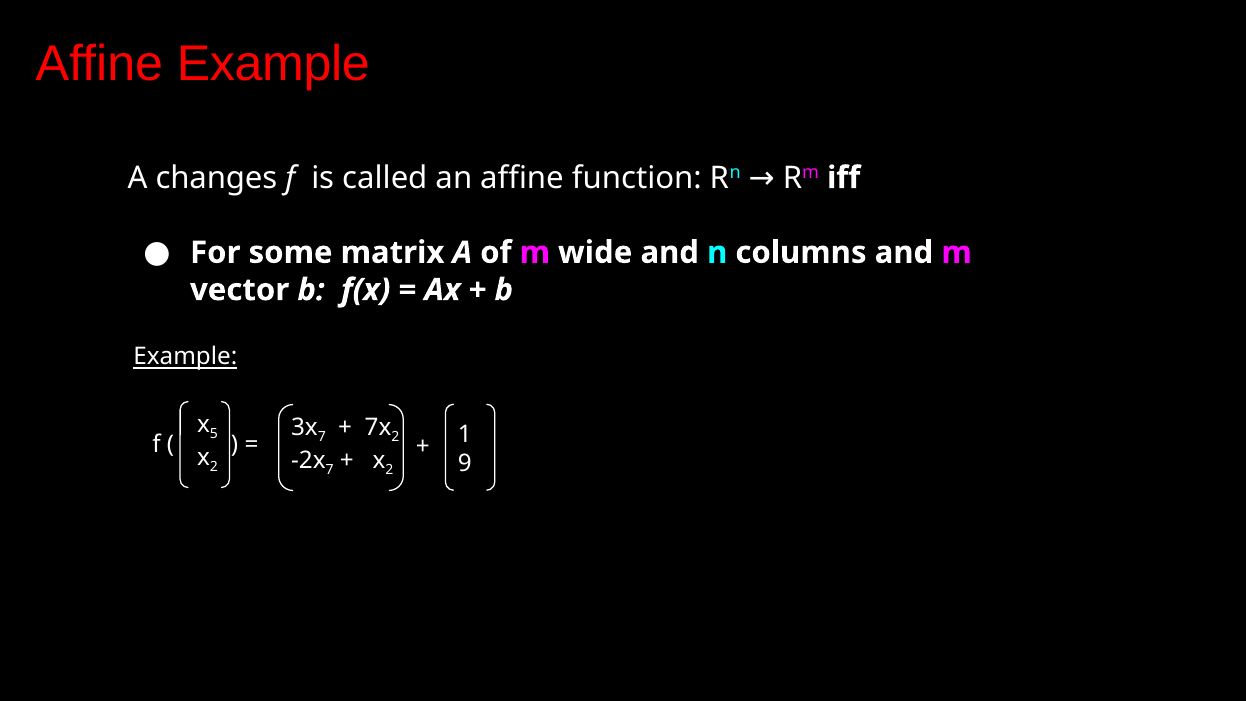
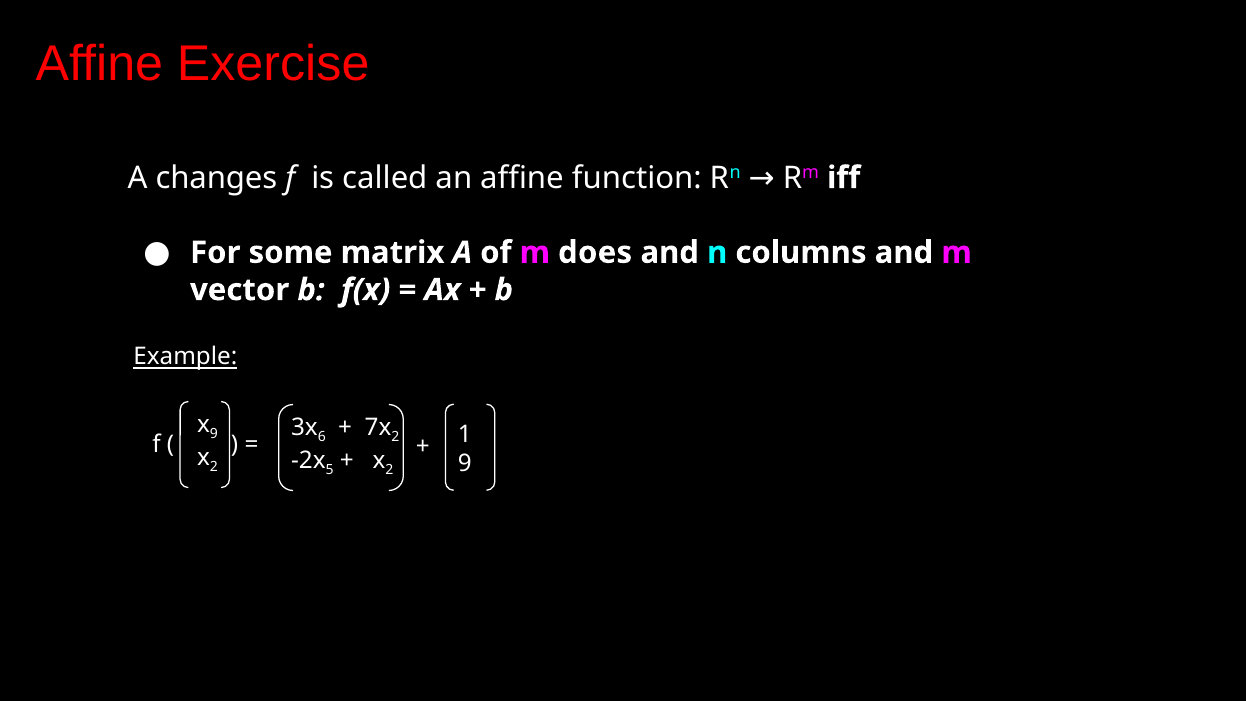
Affine Example: Example -> Exercise (273, 63)
wide: wide -> does (595, 253)
5: 5 -> 9 (214, 434)
7: 7 -> 6 (322, 437)
7: 7 -> 5 (330, 470)
